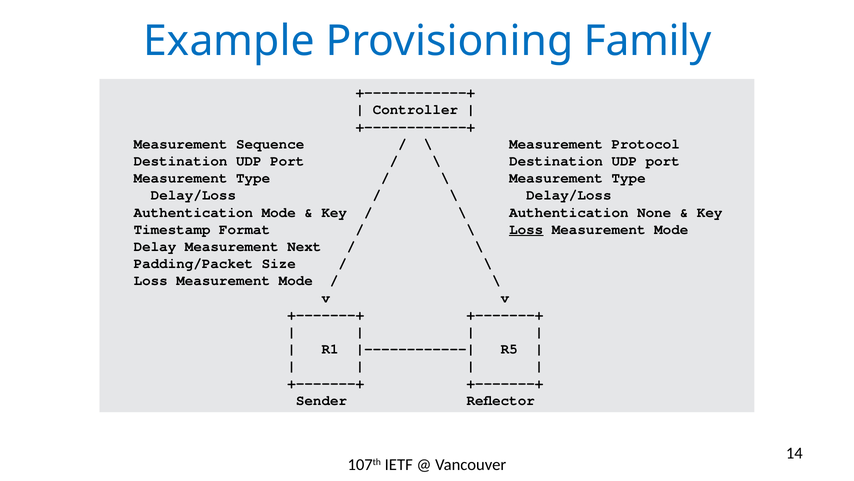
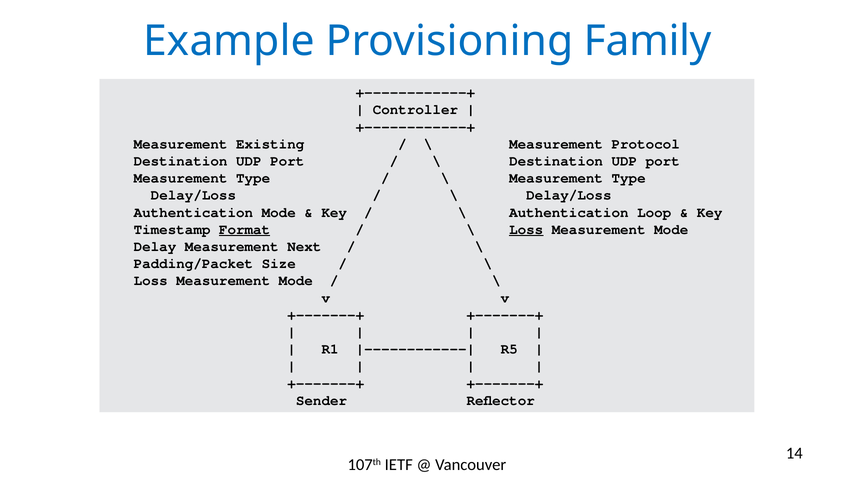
Sequence: Sequence -> Existing (270, 144)
None: None -> Loop (654, 212)
Format underline: none -> present (245, 229)
